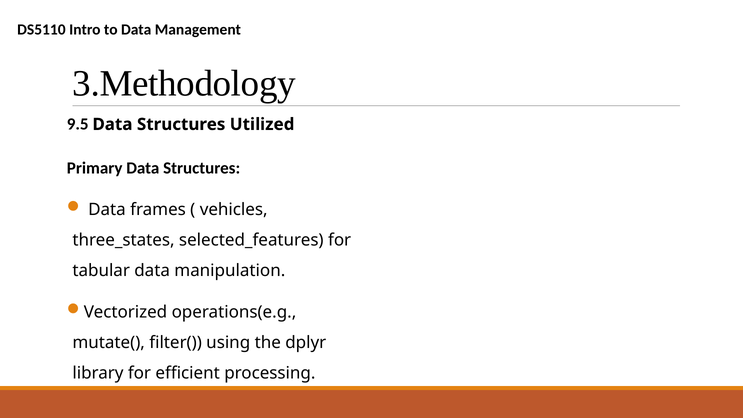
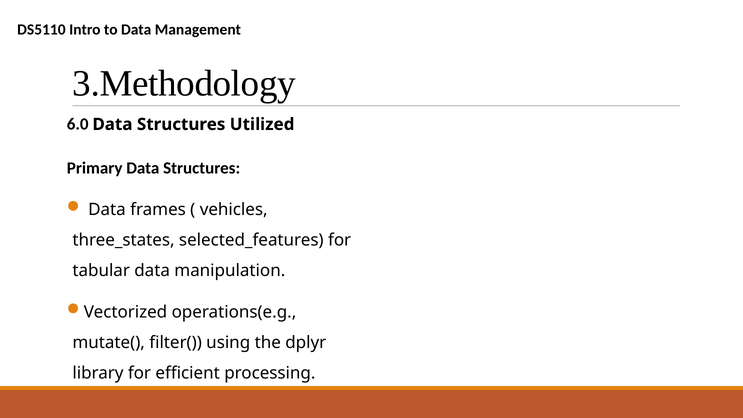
9.5: 9.5 -> 6.0 (78, 124)
